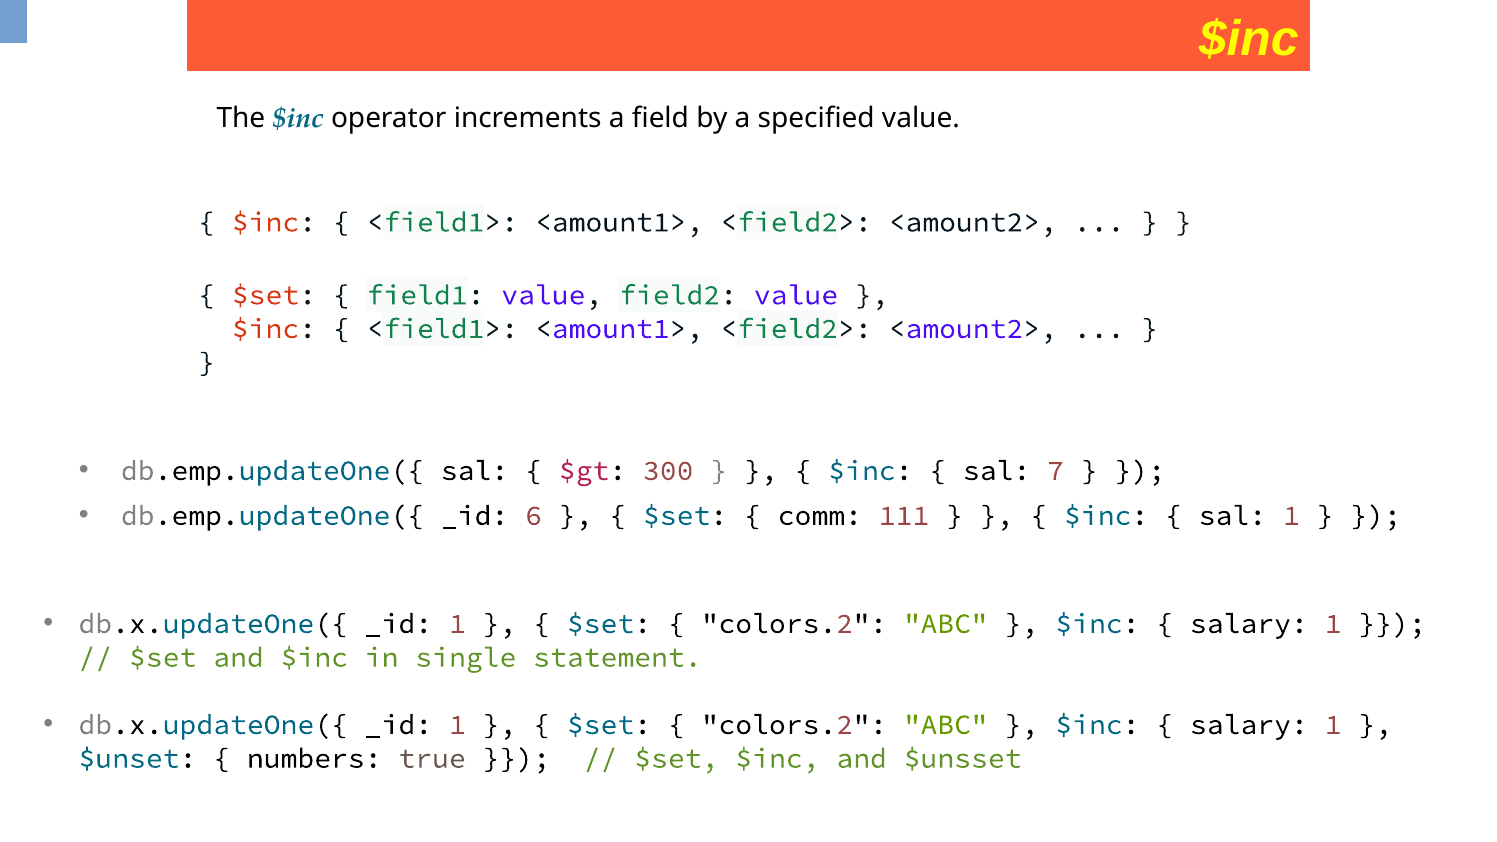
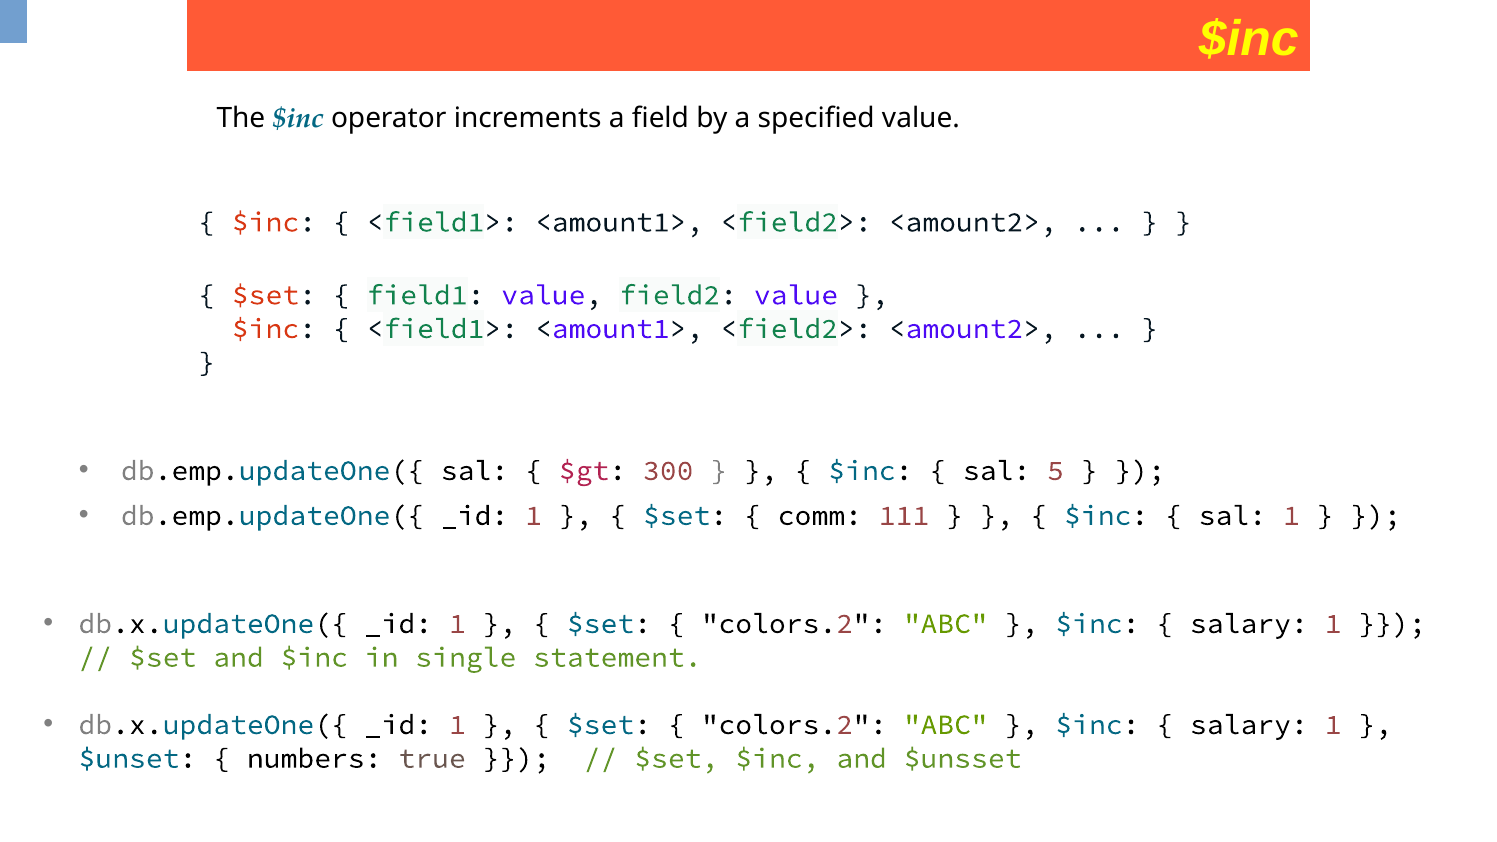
7: 7 -> 5 (1056, 471)
db.emp.updateOne({ _id 6: 6 -> 1 (534, 516)
